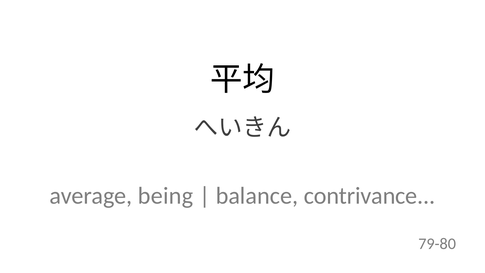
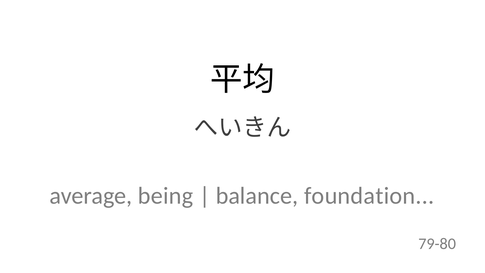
contrivance: contrivance -> foundation (369, 196)
